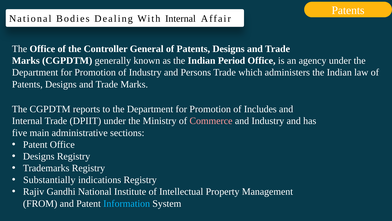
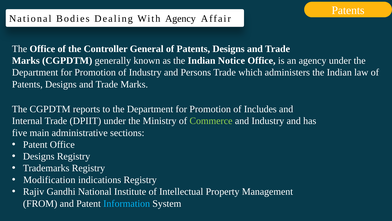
With Internal: Internal -> Agency (180, 19)
Period: Period -> Notice (231, 61)
Commerce colour: pink -> light green (211, 121)
Substantially: Substantially -> Modification (49, 180)
